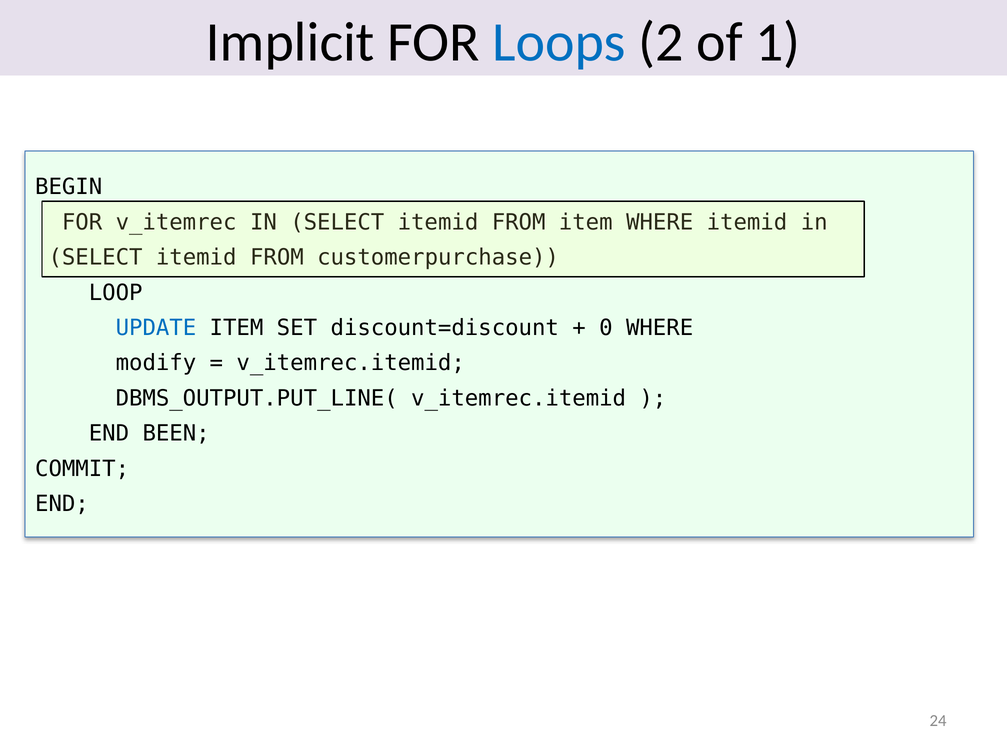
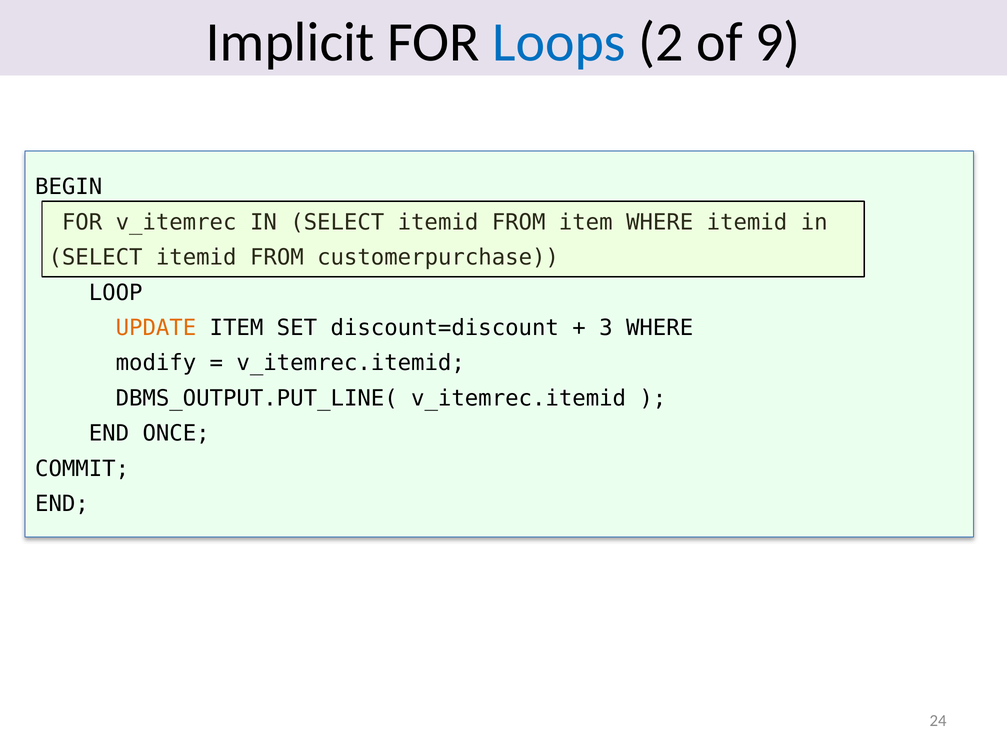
1: 1 -> 9 (778, 42)
UPDATE colour: blue -> orange (156, 328)
0: 0 -> 3 (606, 328)
BEEN: BEEN -> ONCE (176, 434)
